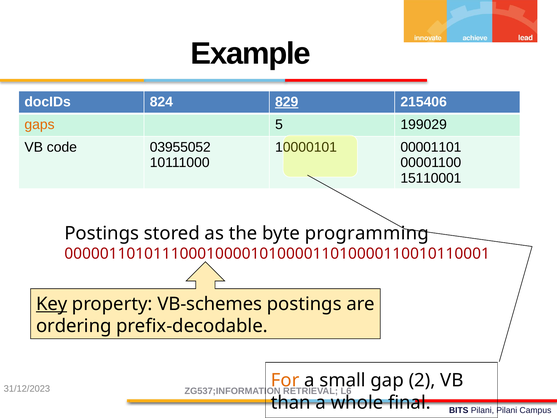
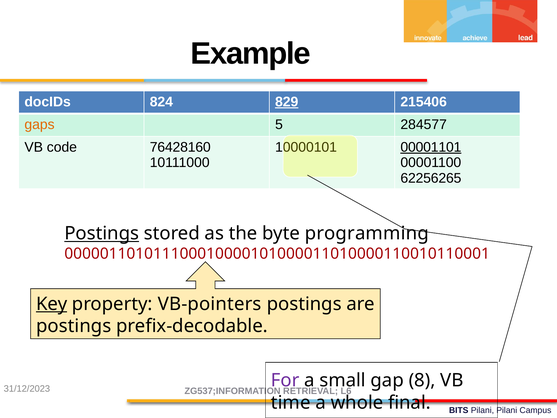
199029: 199029 -> 284577 (424, 124)
03955052: 03955052 -> 76428160 (180, 147)
00001101 underline: none -> present (431, 147)
15110001: 15110001 -> 62256265 (431, 178)
Postings underline: none -> present (102, 233)
VB-schemes: VB-schemes -> VB-pointers (210, 304)
ordering: ordering -> postings (74, 326)
For colour: orange -> purple (285, 380)
2: 2 -> 8 (422, 380)
than: than -> time (291, 402)
